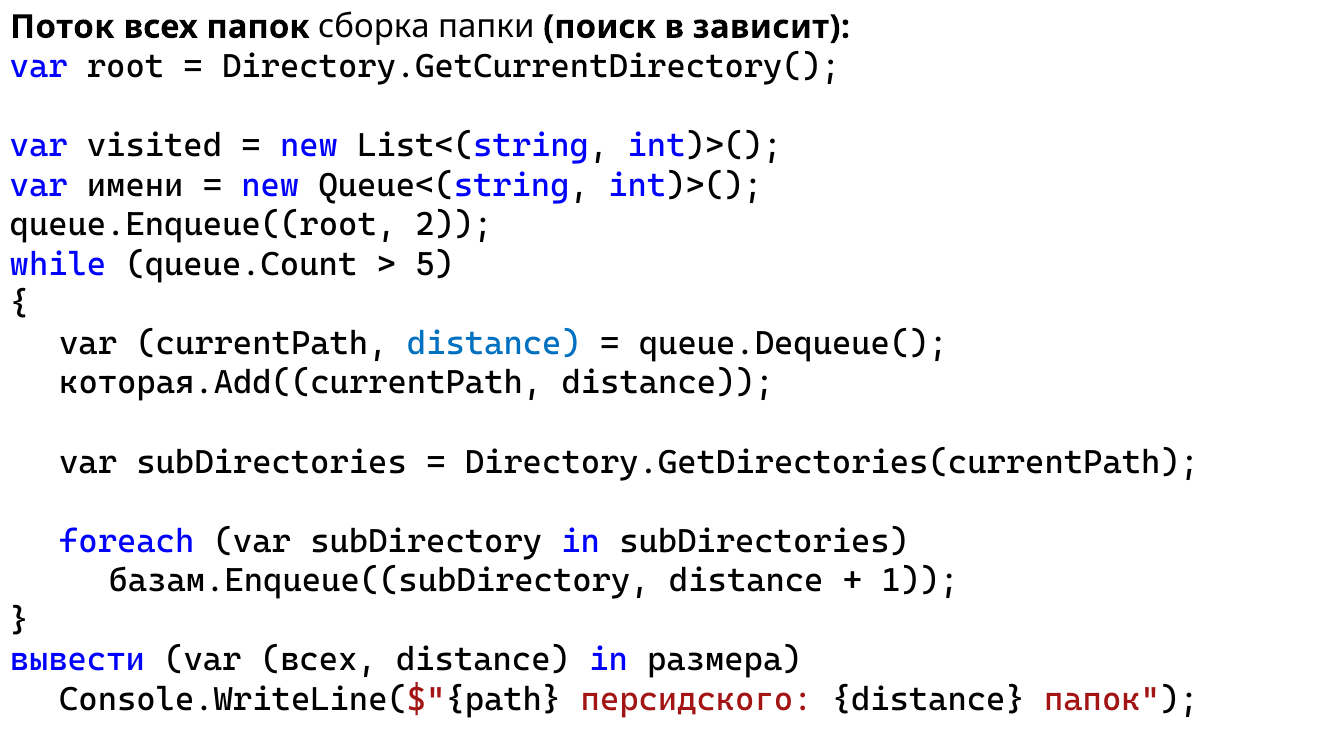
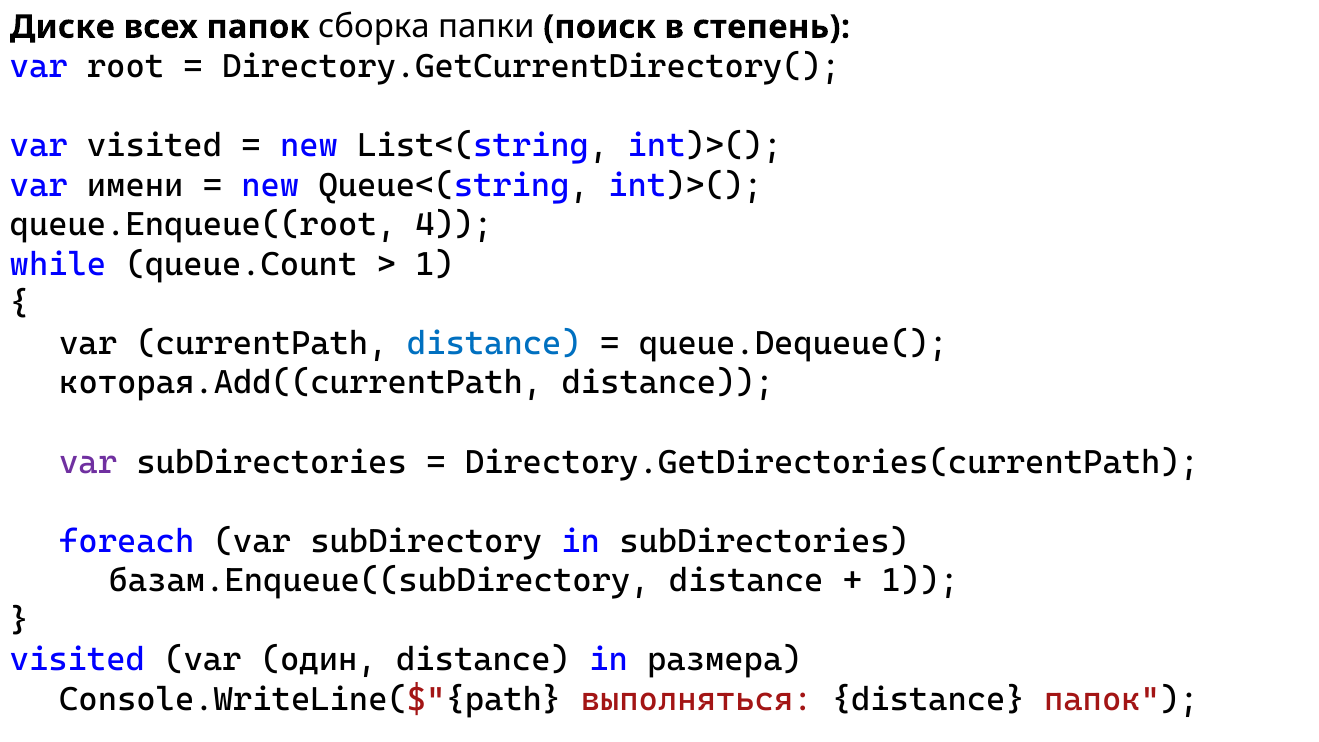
Поток: Поток -> Диске (62, 27)
зависит: зависит -> степень (771, 27)
2: 2 -> 4 (454, 225)
5: 5 -> 1 (435, 264)
var colour: black -> purple (88, 462)
вывести: вывести -> visited (77, 660)
var всех: всех -> один (319, 660)
персидского: персидского -> выполняться (697, 700)
